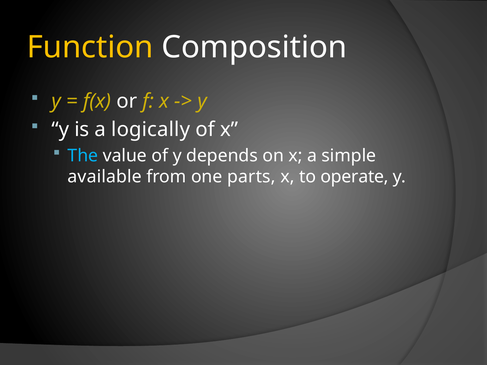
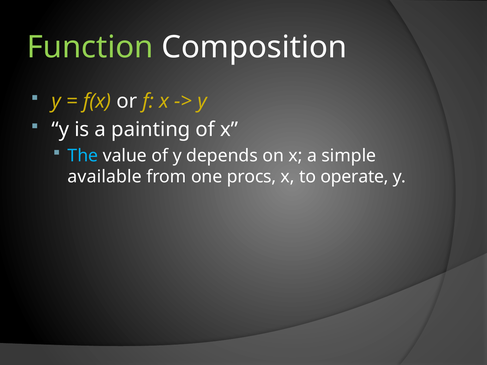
Function colour: yellow -> light green (90, 47)
logically: logically -> painting (151, 130)
parts: parts -> procs (252, 177)
